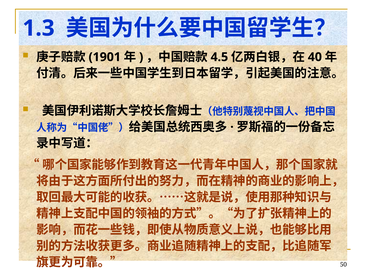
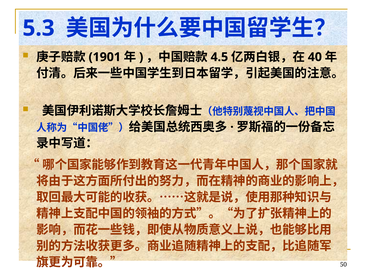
1.3: 1.3 -> 5.3 (39, 28)
